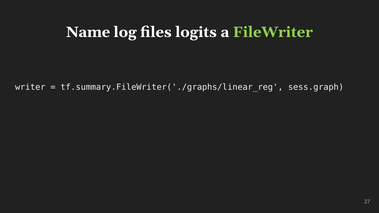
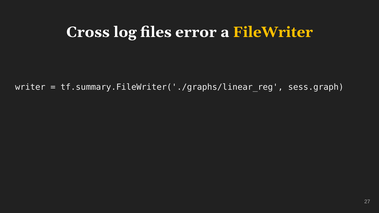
Name: Name -> Cross (88, 32)
logits: logits -> error (196, 32)
FileWriter colour: light green -> yellow (273, 32)
